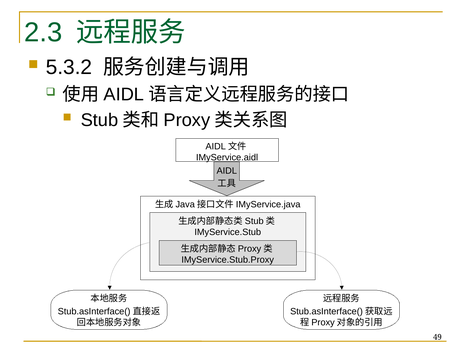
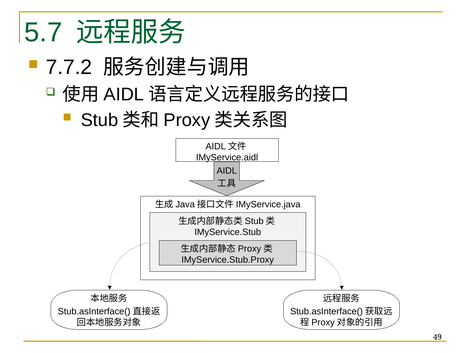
2.3: 2.3 -> 5.7 (43, 32)
5.3.2: 5.3.2 -> 7.7.2 (69, 67)
